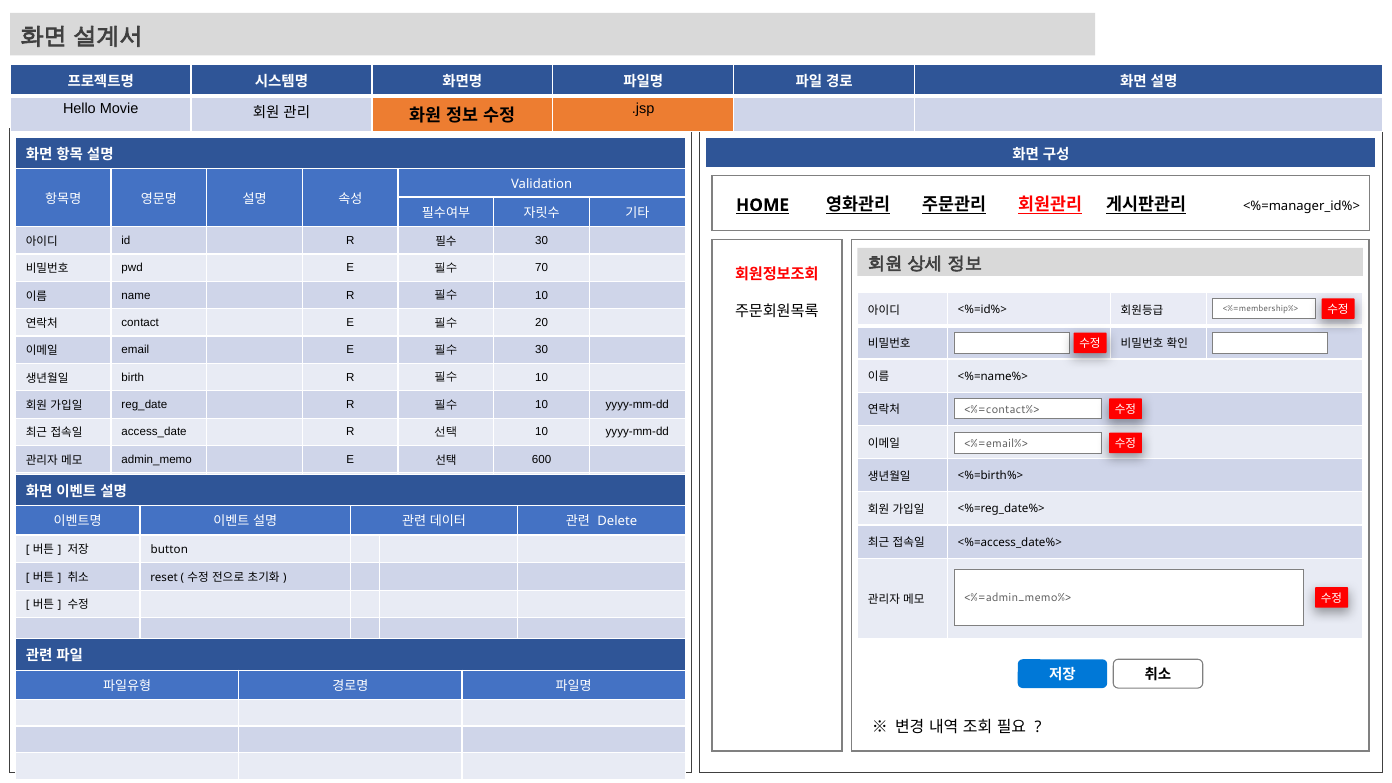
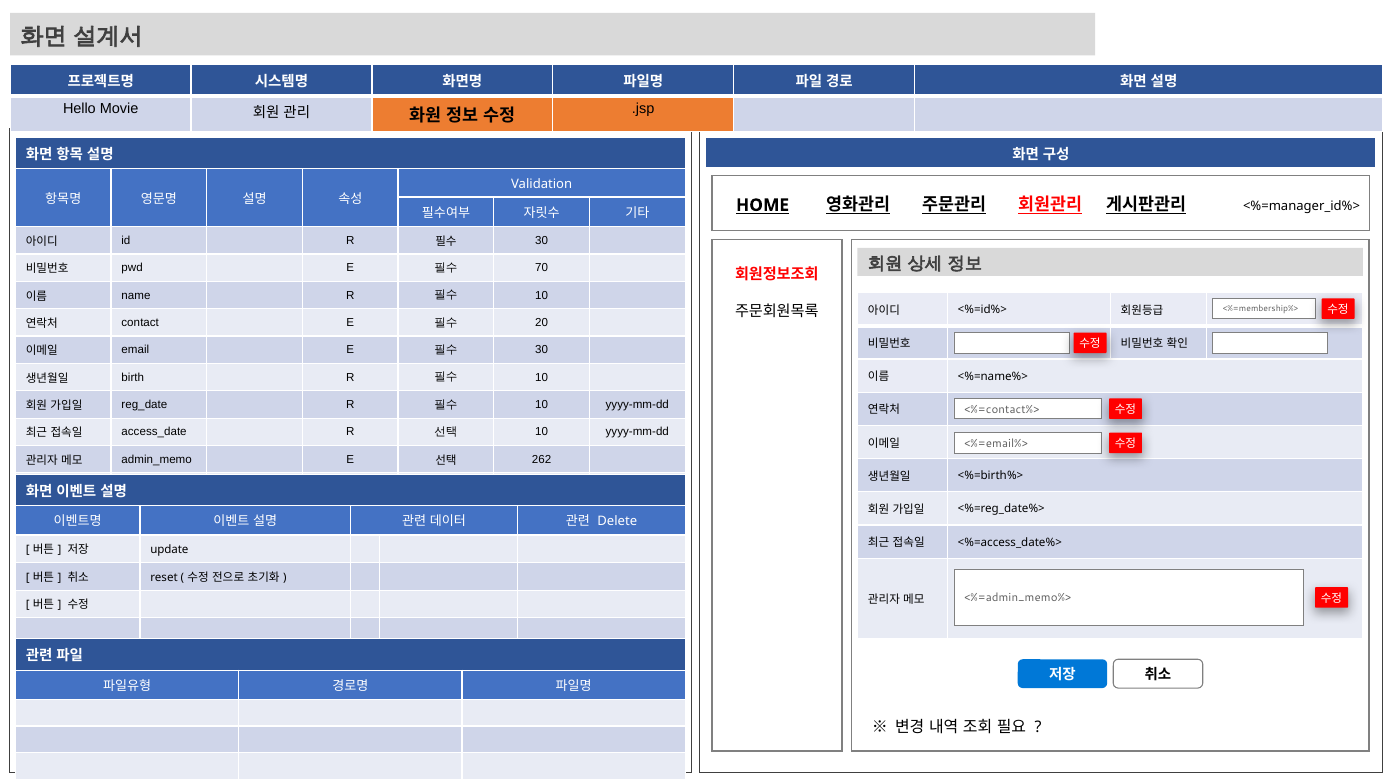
600: 600 -> 262 (542, 459)
button: button -> update (169, 550)
